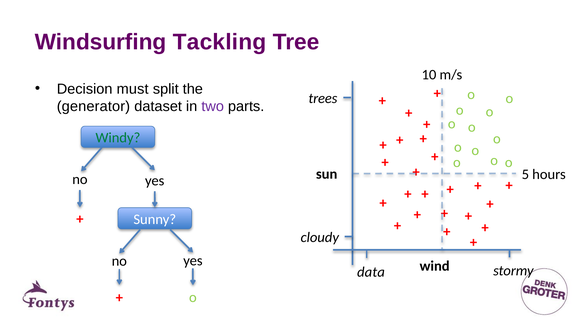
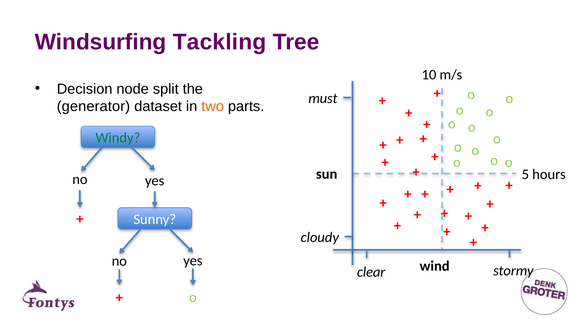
must: must -> node (133, 89)
trees: trees -> must (323, 98)
two colour: purple -> orange (213, 107)
data: data -> clear (371, 272)
